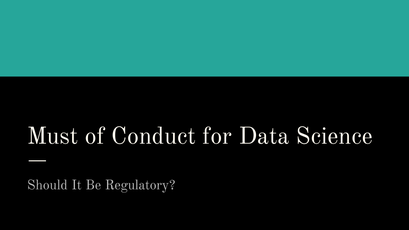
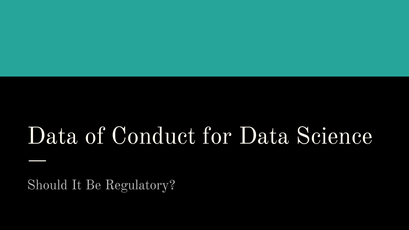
Must: Must -> Data (53, 136)
